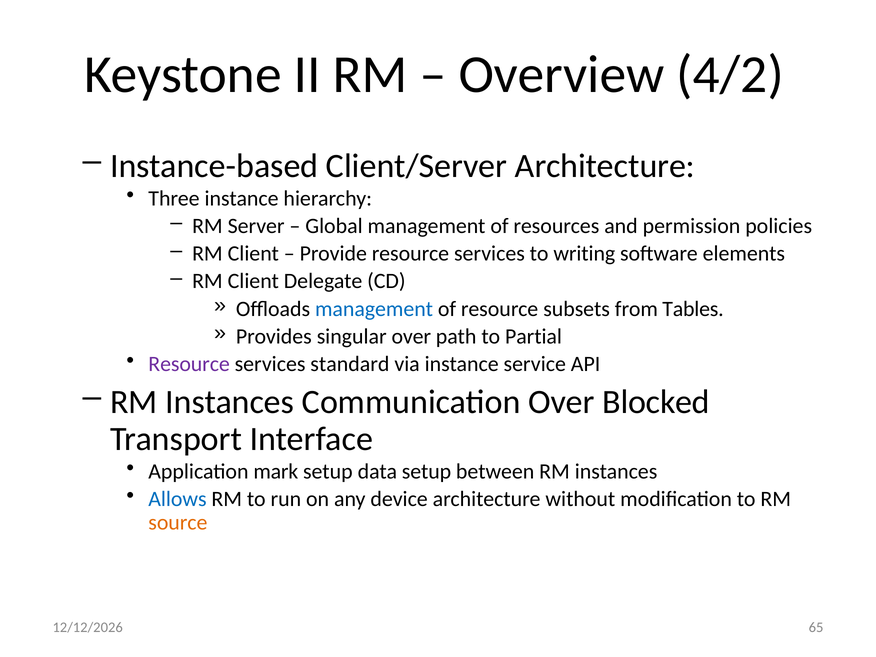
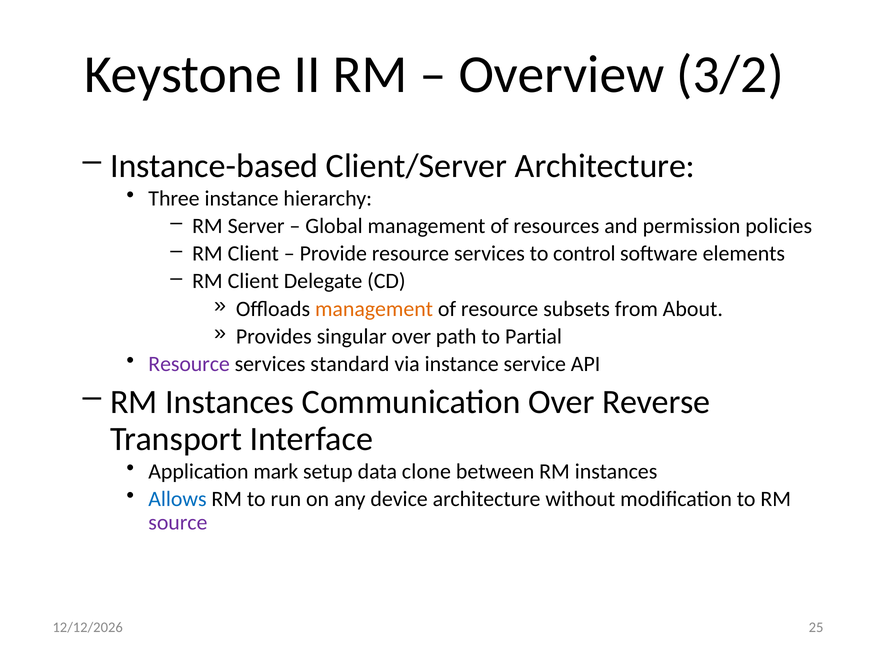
4/2: 4/2 -> 3/2 (730, 74)
writing: writing -> control (584, 254)
management colour: blue -> orange (374, 309)
Tables: Tables -> About (693, 309)
Blocked: Blocked -> Reverse (656, 402)
data setup: setup -> clone (426, 471)
source colour: orange -> purple (178, 523)
65: 65 -> 25 (816, 627)
